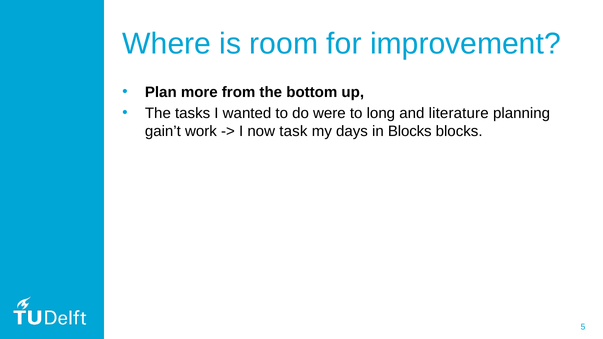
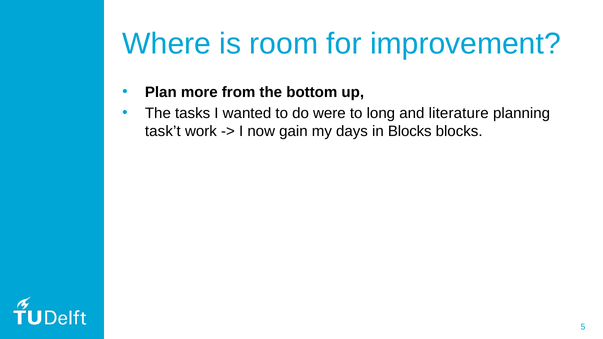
gain’t: gain’t -> task’t (163, 131)
task: task -> gain (293, 131)
